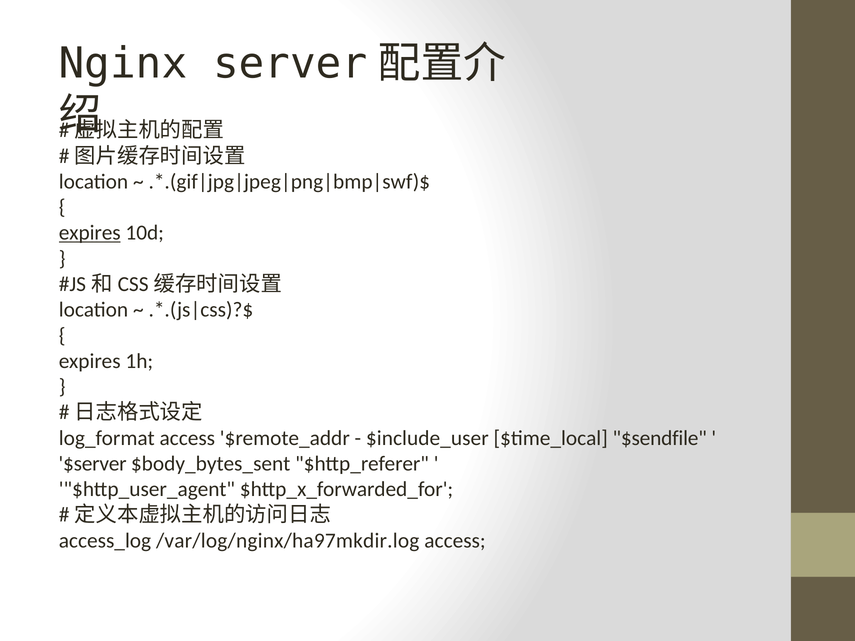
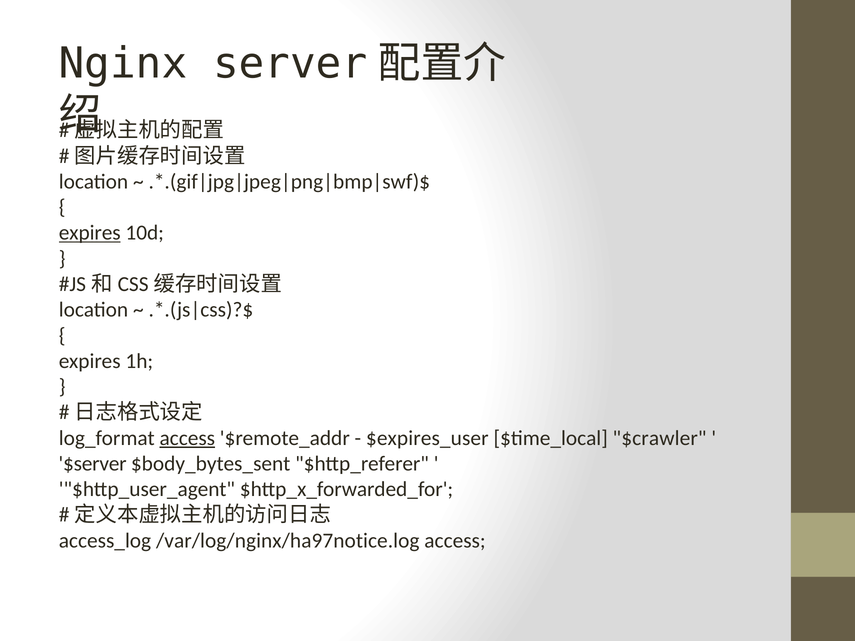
access underline: none -> present (187, 438)
$include_user: $include_user -> $expires_user (427, 438)
$sendfile: $sendfile -> $crawler (660, 438)
/var/log/nginx/ha97mkdir.log: /var/log/nginx/ha97mkdir.log -> /var/log/nginx/ha97notice.log (288, 541)
